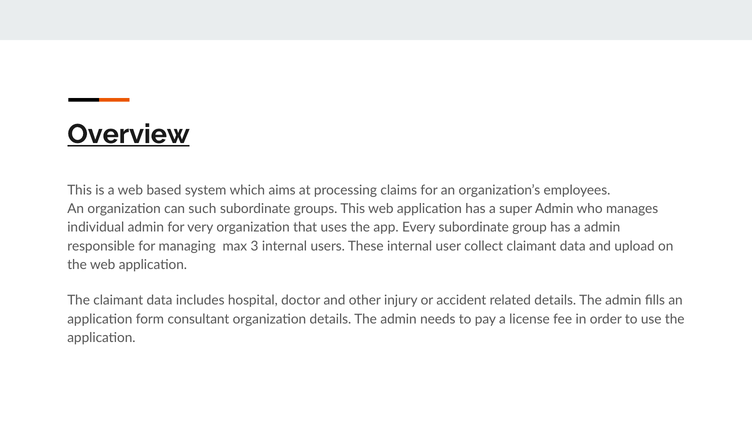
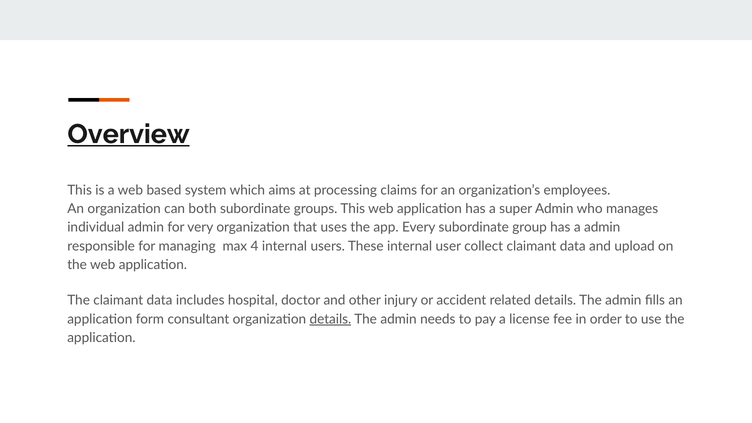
such: such -> both (202, 209)
3: 3 -> 4 (255, 246)
details underline: none -> present (330, 319)
